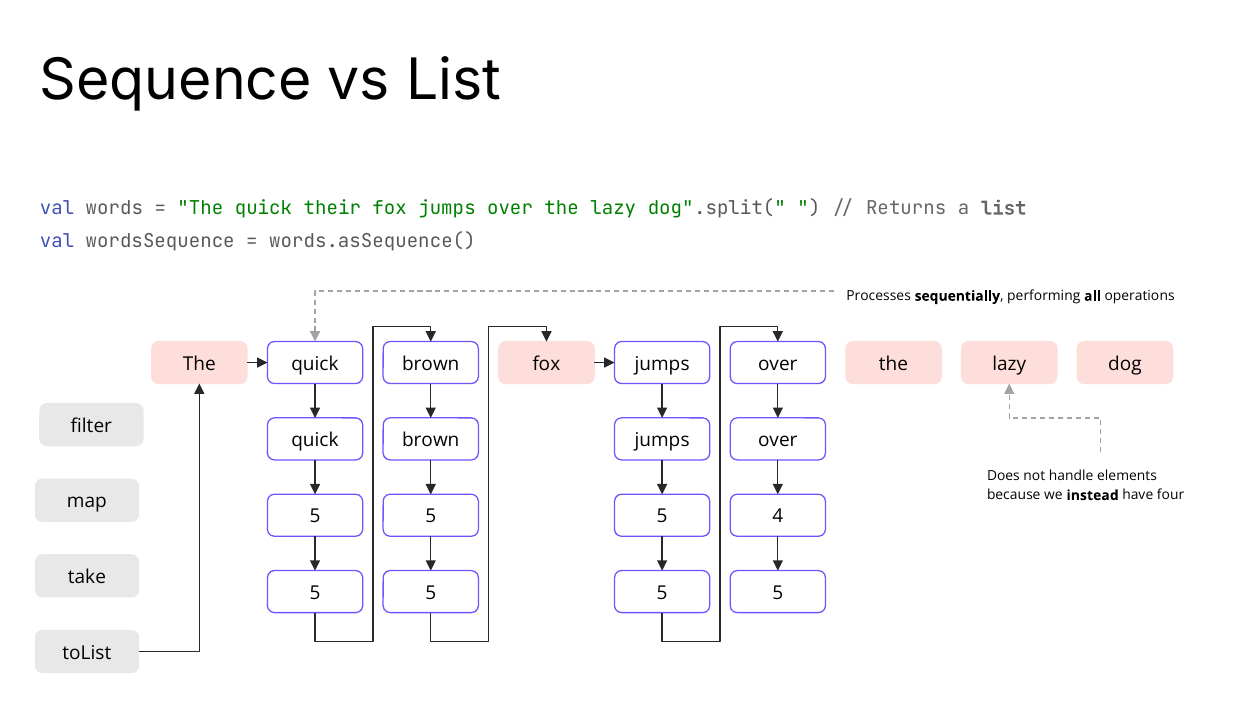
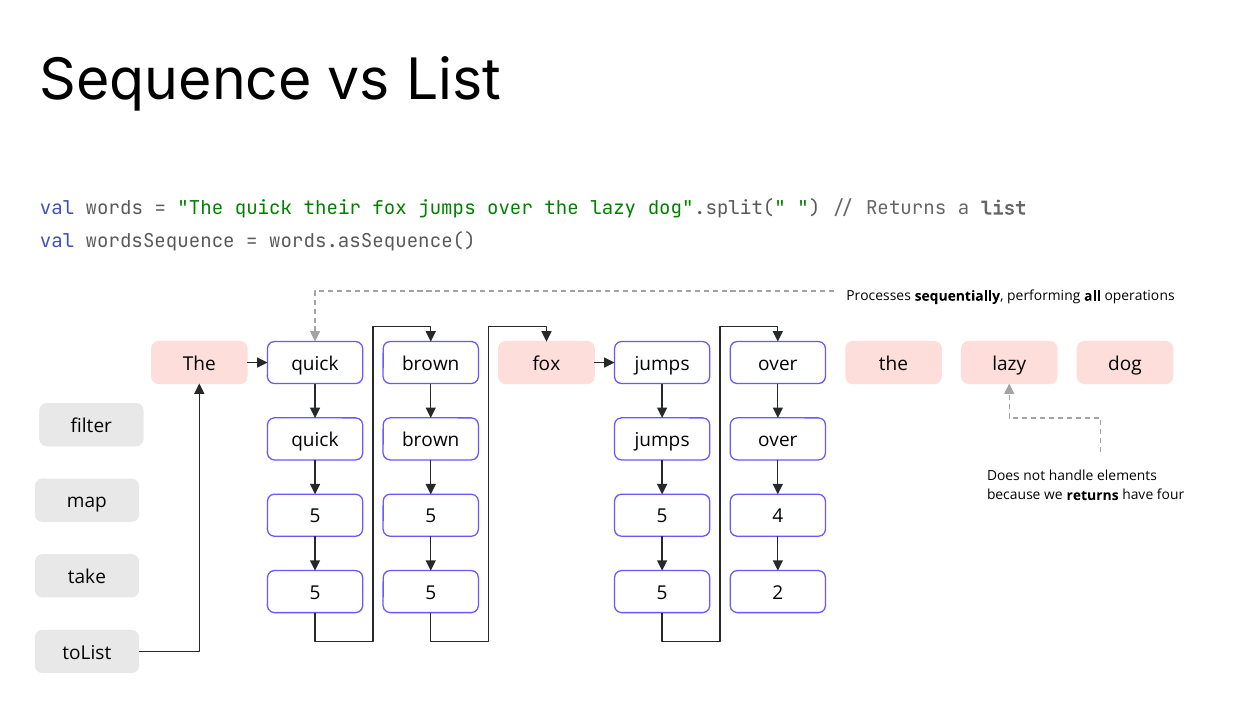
we instead: instead -> returns (1093, 495)
5 5 5 5: 5 -> 2 (778, 593)
